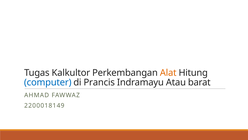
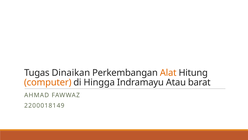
Kalkultor: Kalkultor -> Dinaikan (71, 73)
computer colour: blue -> orange (48, 82)
Prancis: Prancis -> Hingga (99, 82)
